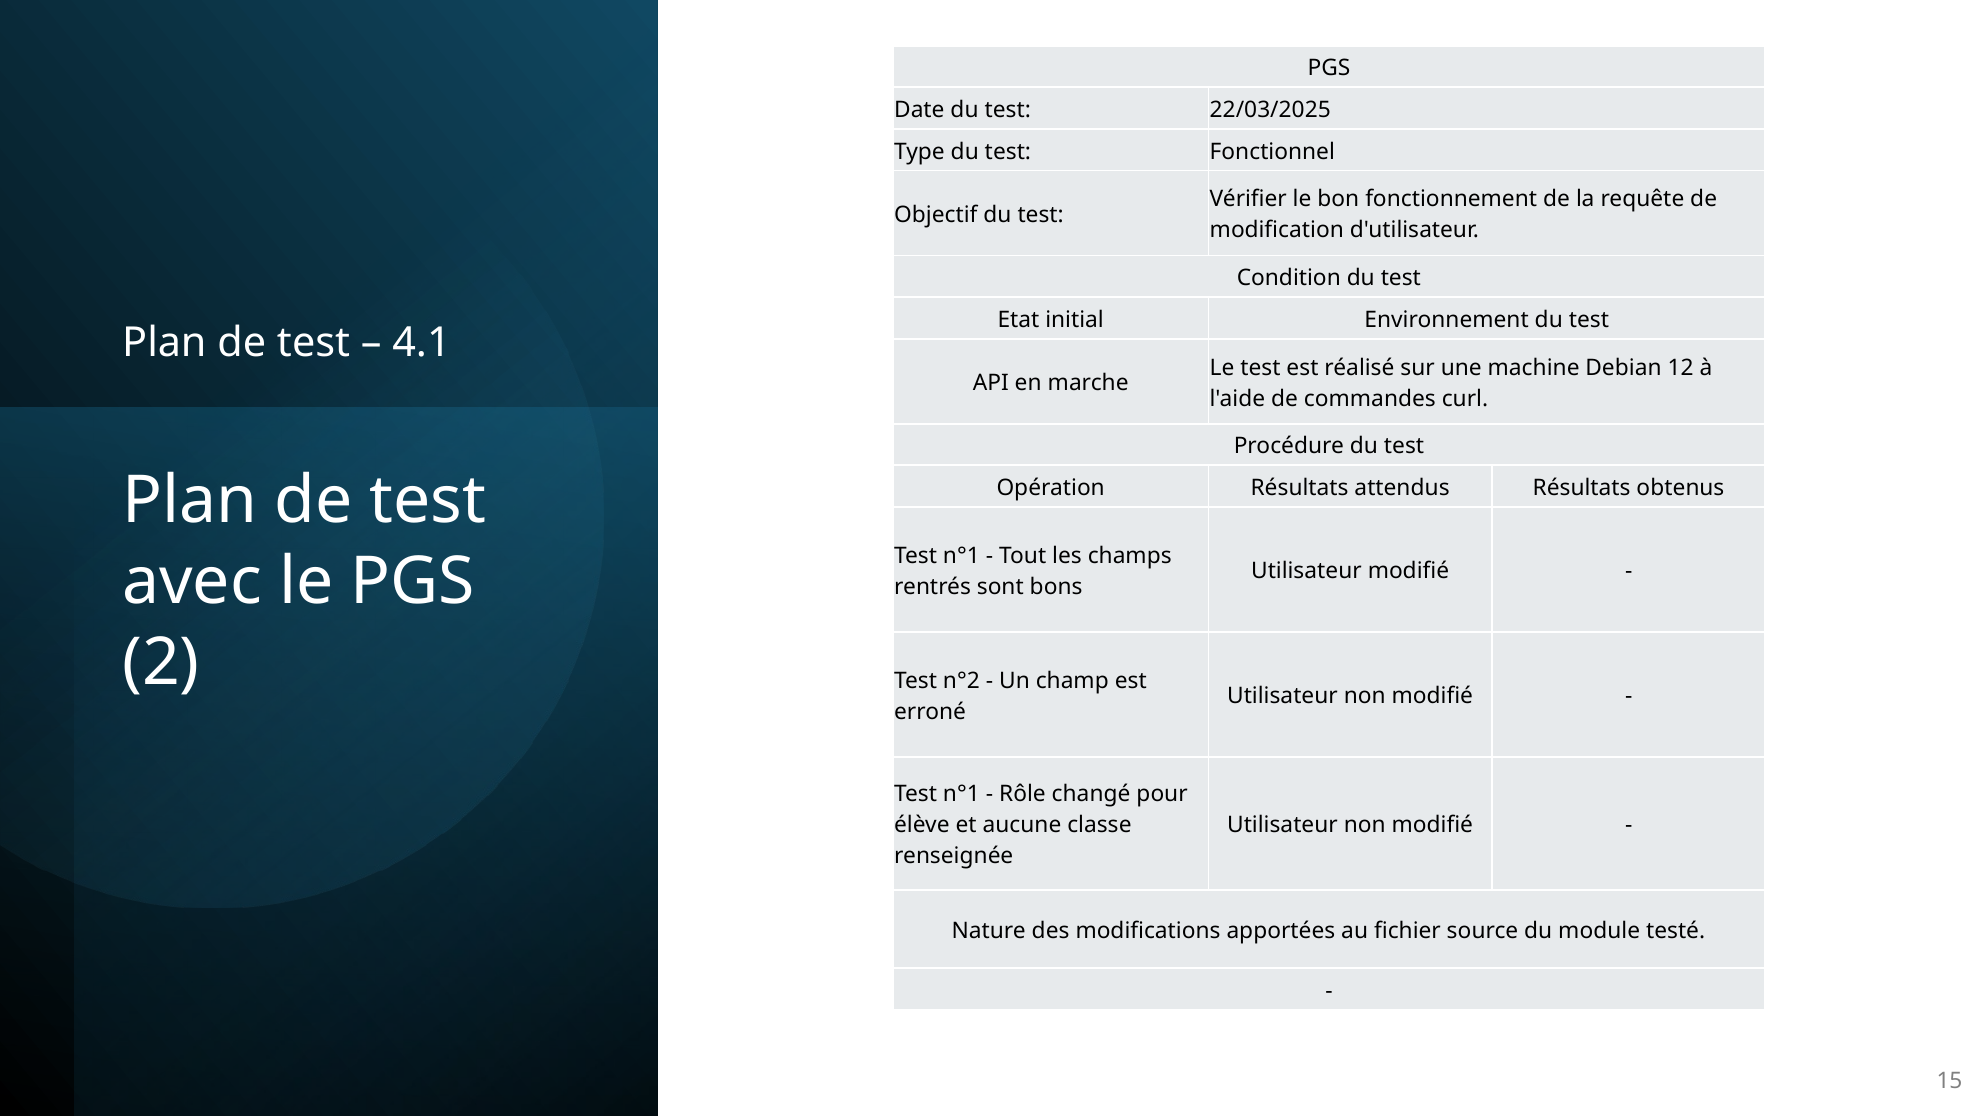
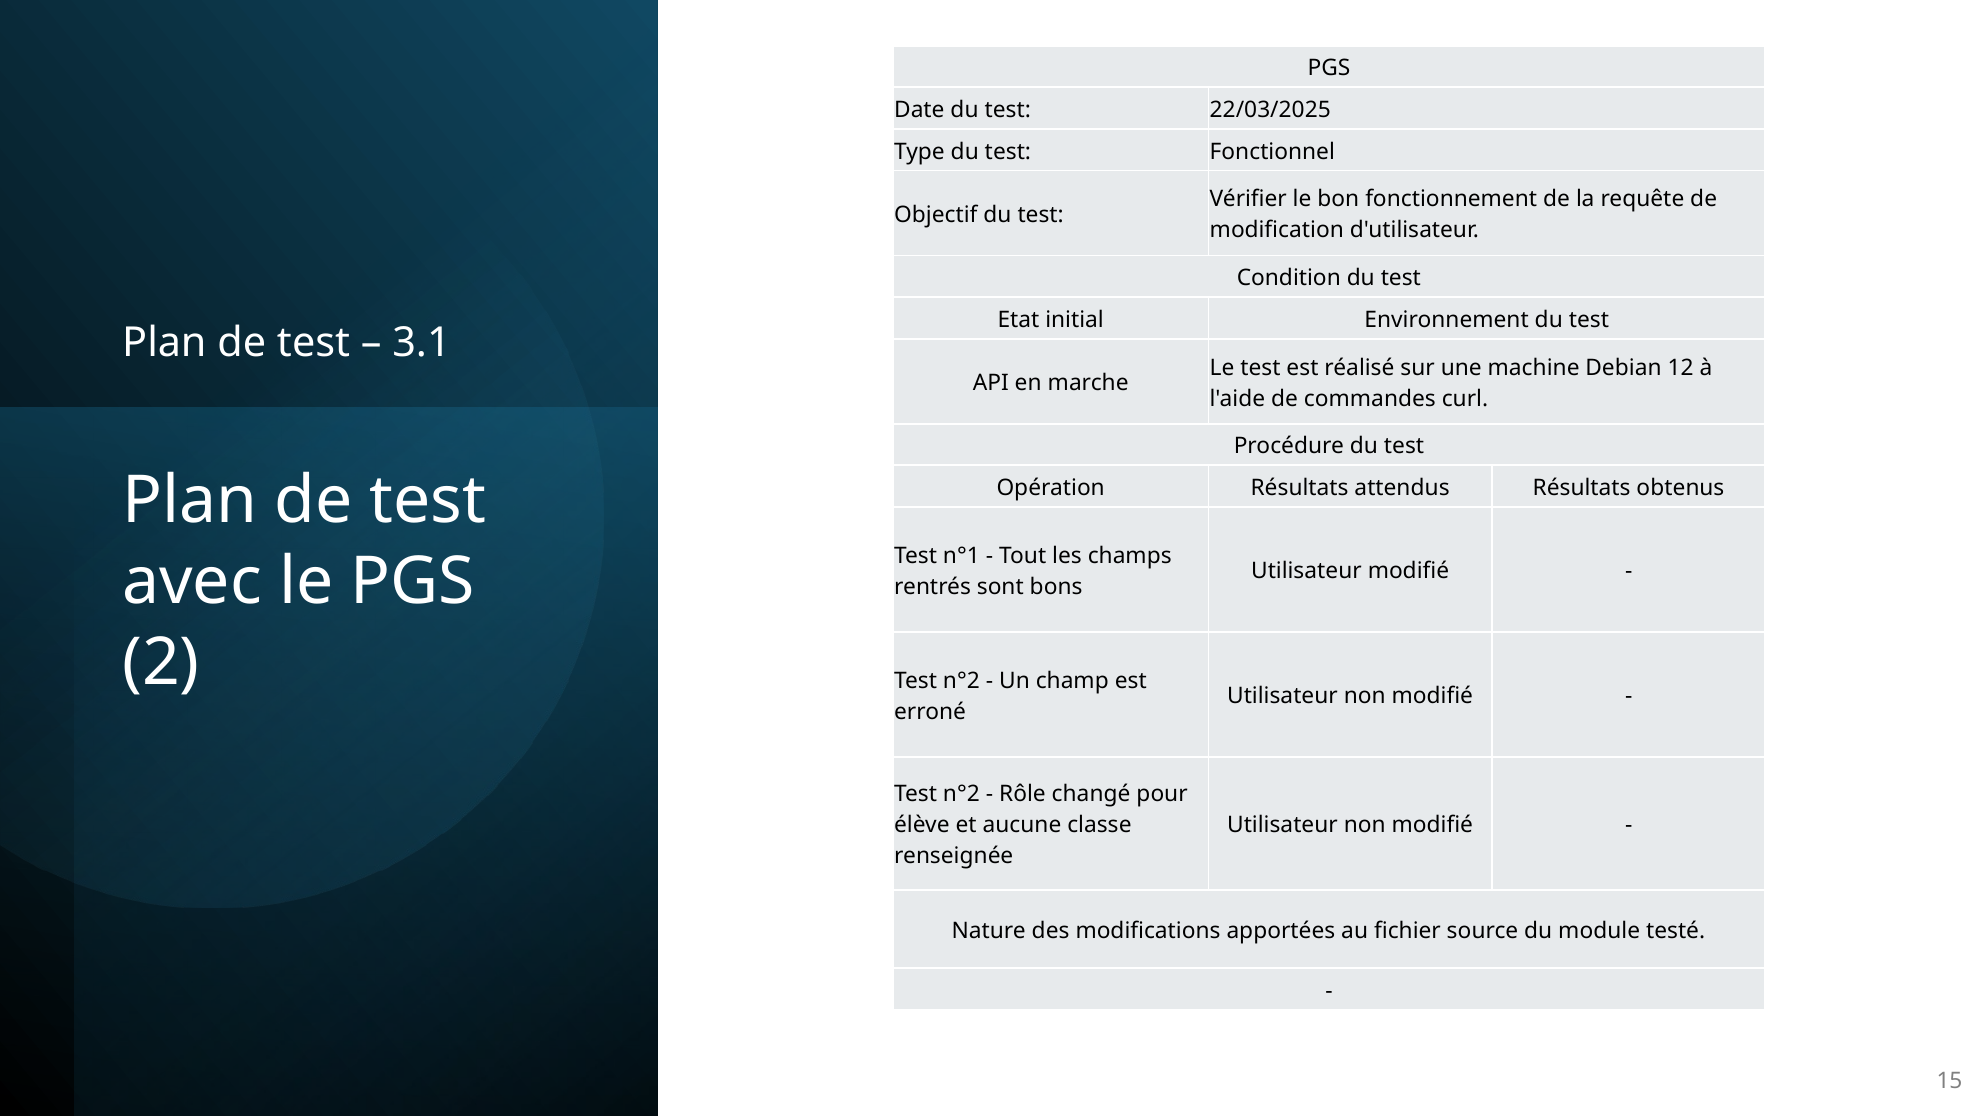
4.1: 4.1 -> 3.1 (422, 343)
n°1: n°1 -> n°2 (961, 794)
